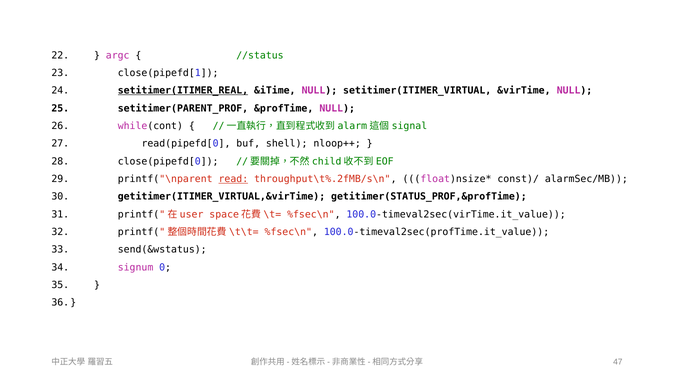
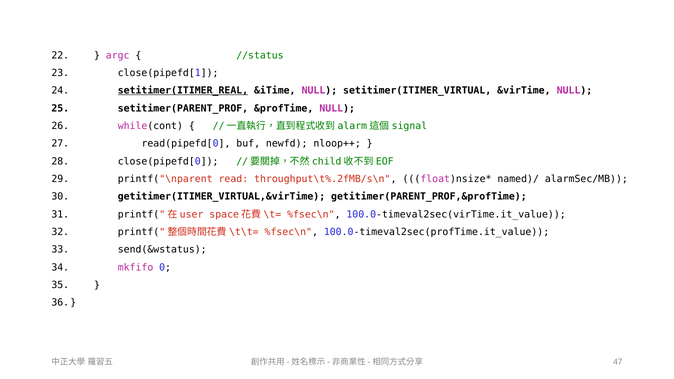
shell: shell -> newfd (287, 144)
read underline: present -> none (233, 179)
const)/: const)/ -> named)/ (518, 179)
getitimer(STATUS_PROF,&profTime: getitimer(STATUS_PROF,&profTime -> getitimer(PARENT_PROF,&profTime (429, 197)
signum: signum -> mkfifo (136, 267)
